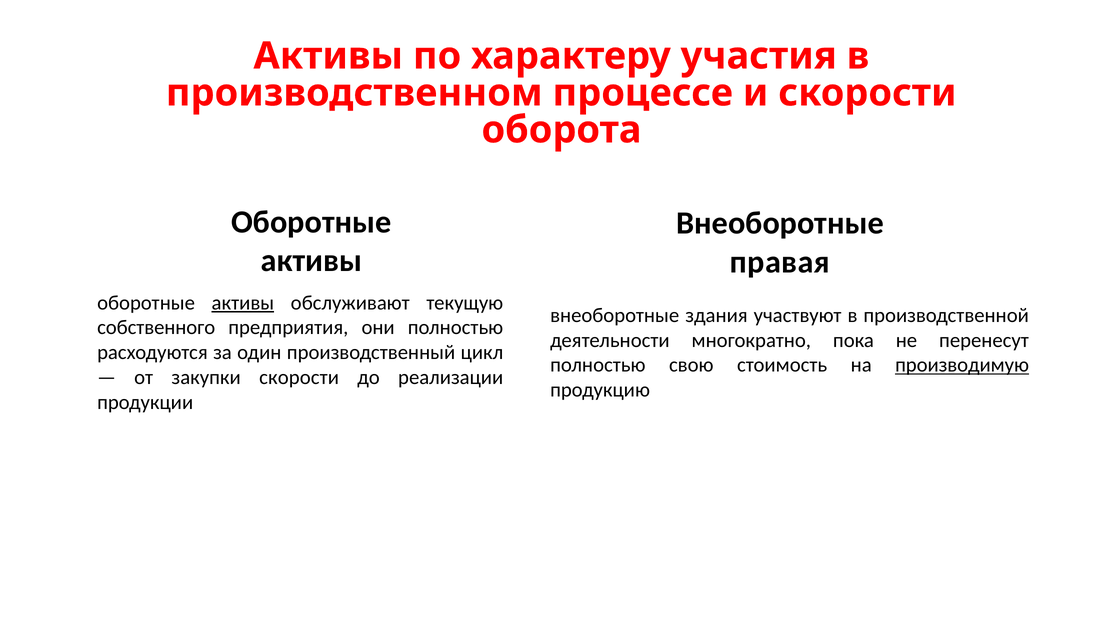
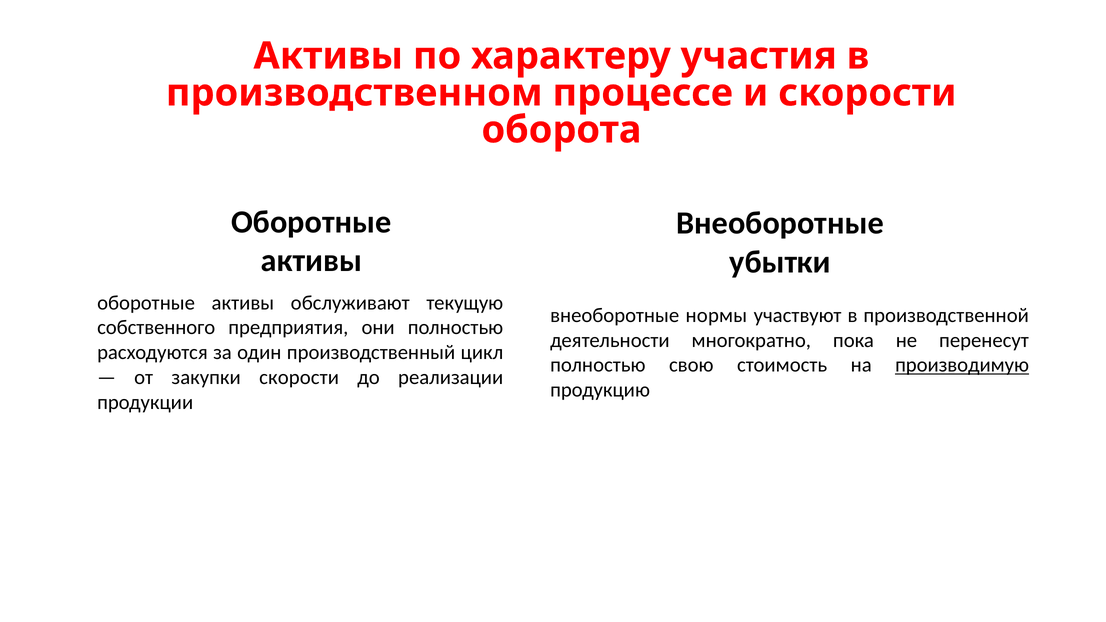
правая: правая -> убытки (780, 262)
активы underline: present -> none (243, 303)
здания: здания -> нормы (716, 315)
